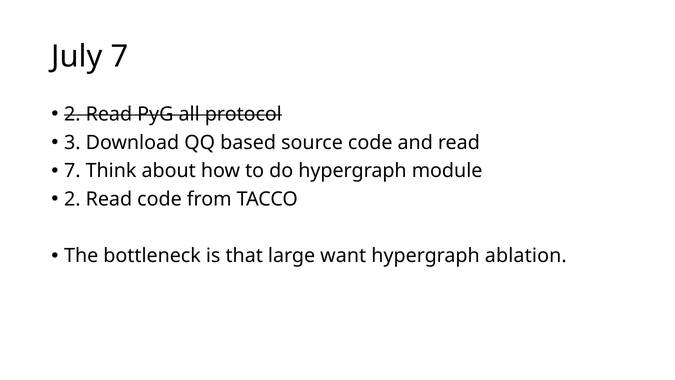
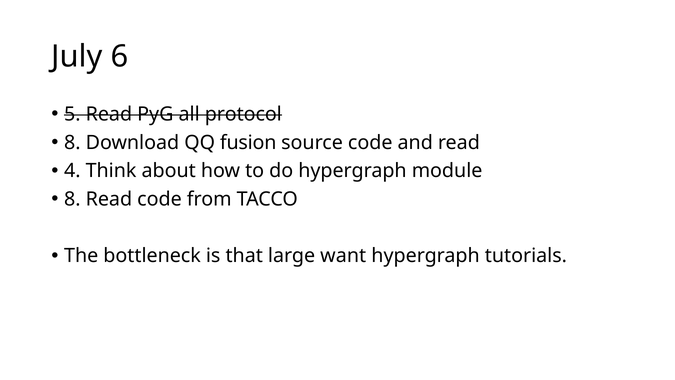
July 7: 7 -> 6 (120, 57)
2: 2 -> 5 (72, 114)
3: 3 -> 8 (72, 142)
based: based -> fusion (248, 142)
7: 7 -> 4 (72, 171)
2: 2 -> 8 (72, 199)
ablation: ablation -> tutorials (526, 256)
